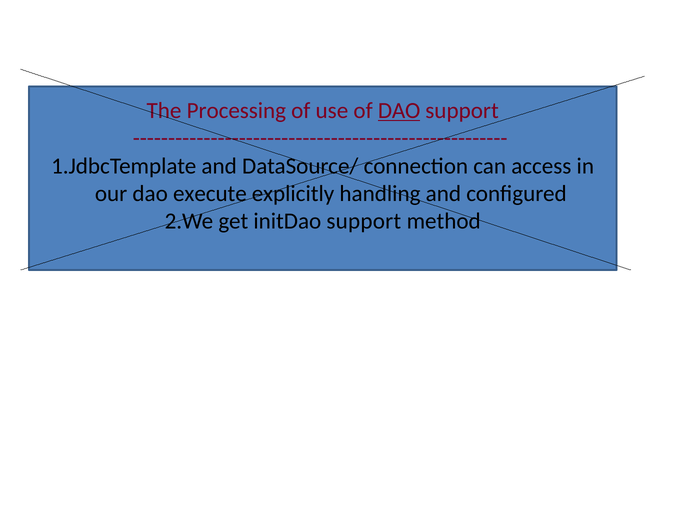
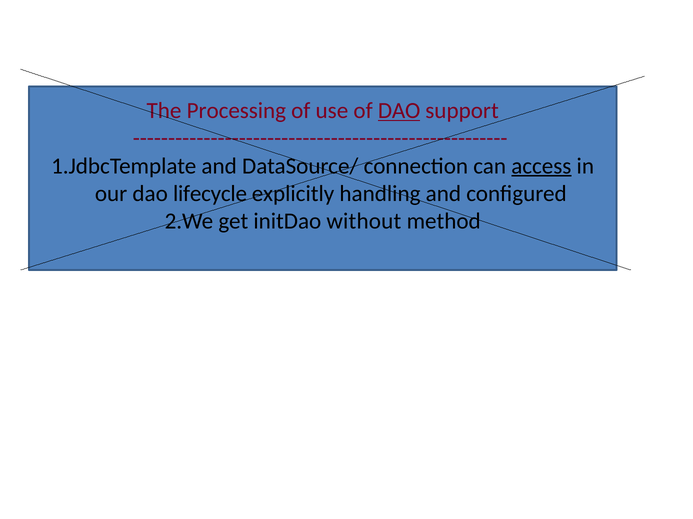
access underline: none -> present (541, 166)
execute: execute -> lifecycle (210, 194)
initDao support: support -> without (364, 222)
